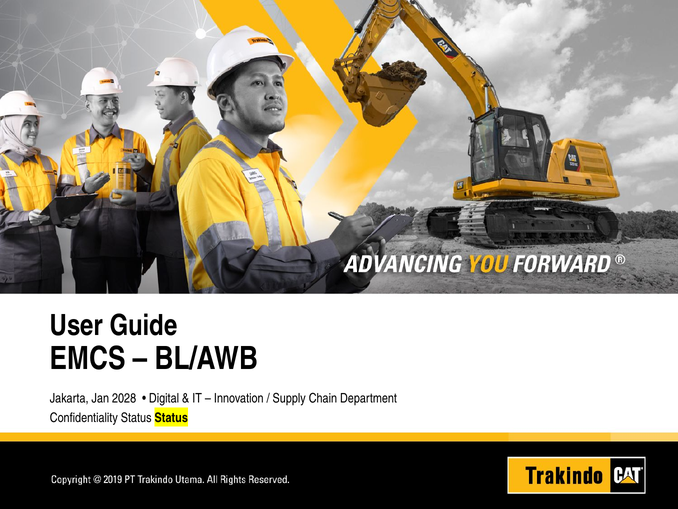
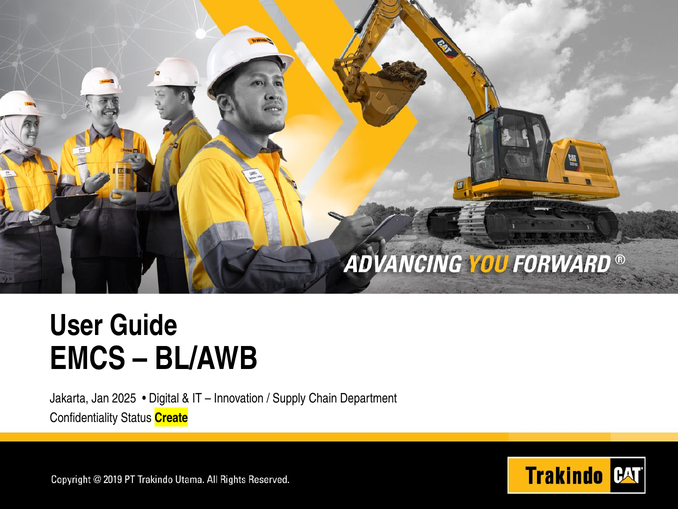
2028: 2028 -> 2025 (124, 398)
Status Status: Status -> Create (171, 417)
